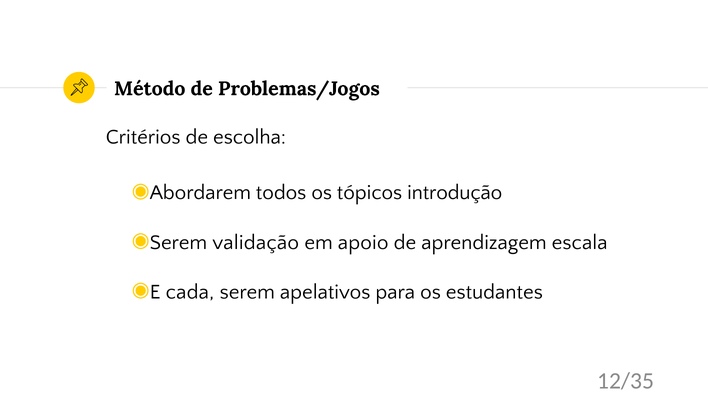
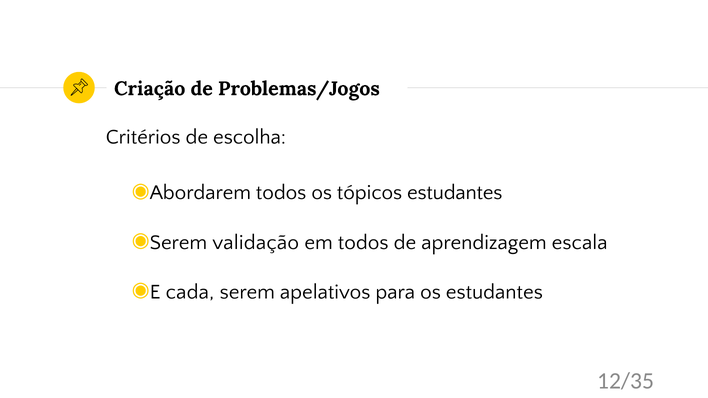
Método: Método -> Criação (150, 89)
tópicos introdução: introdução -> estudantes (455, 193)
em apoio: apoio -> todos (363, 242)
